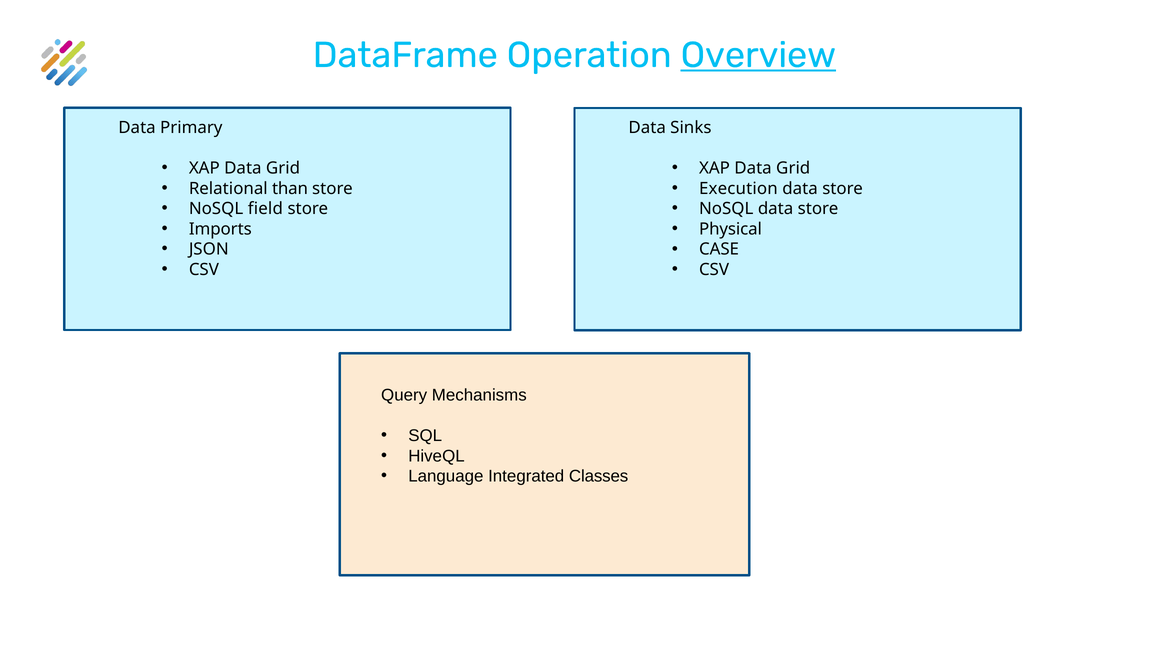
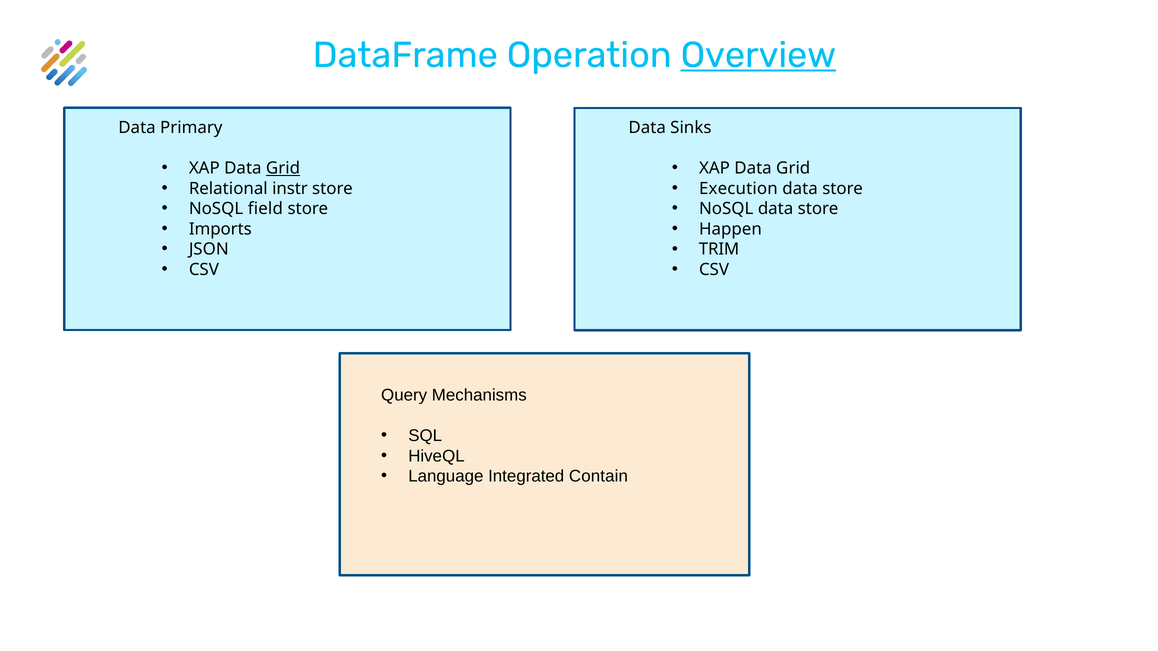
Grid underline: none -> present (283, 168)
than: than -> instr (290, 189)
Physical: Physical -> Happen (730, 229)
CASE: CASE -> TRIM (719, 249)
Classes: Classes -> Contain (598, 477)
